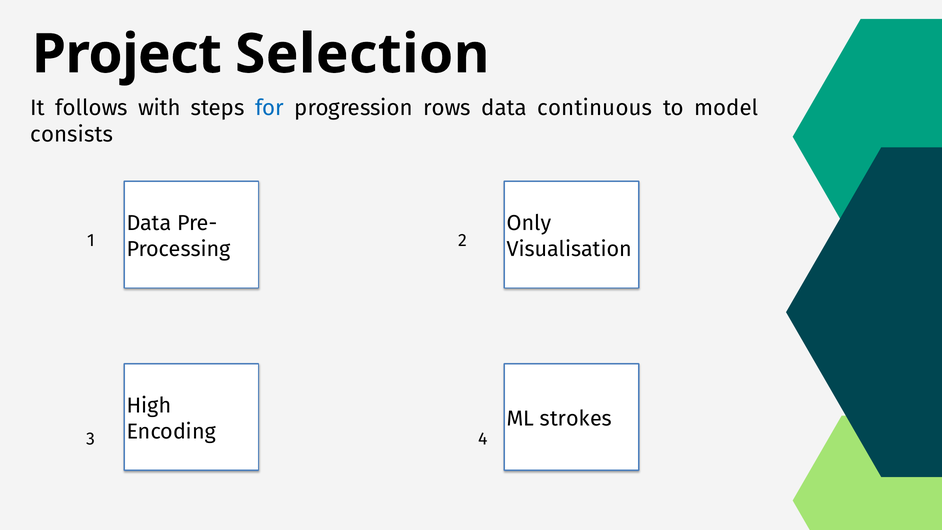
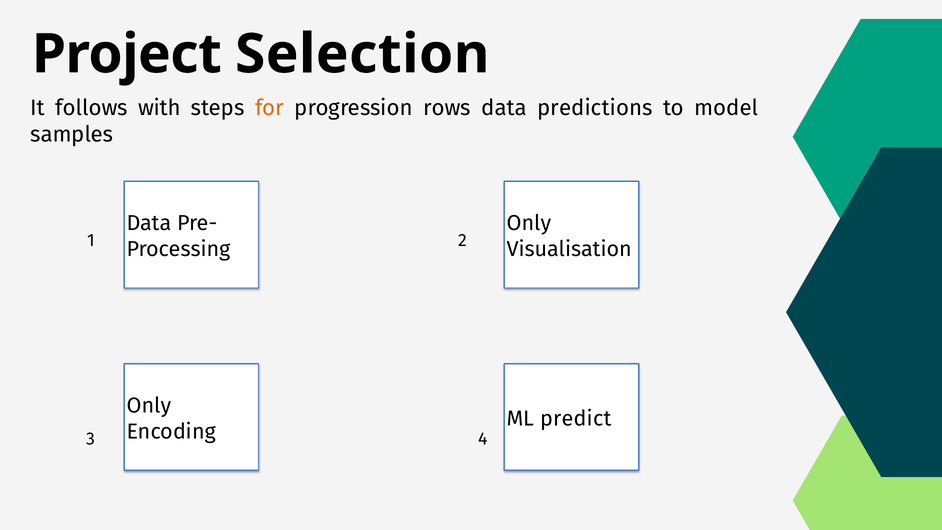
for colour: blue -> orange (269, 108)
continuous: continuous -> predictions (595, 108)
consists: consists -> samples (72, 134)
High: High -> Only (149, 406)
strokes: strokes -> predict (576, 418)
